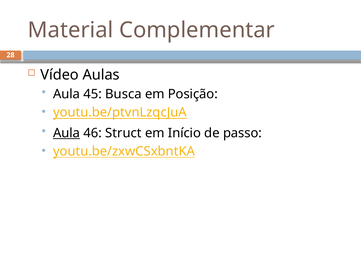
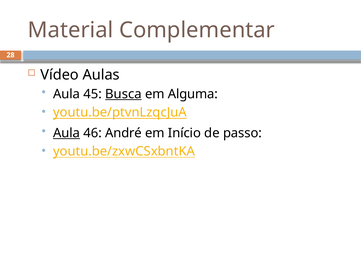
Busca underline: none -> present (123, 94)
Posição: Posição -> Alguma (193, 94)
Struct: Struct -> André (123, 133)
